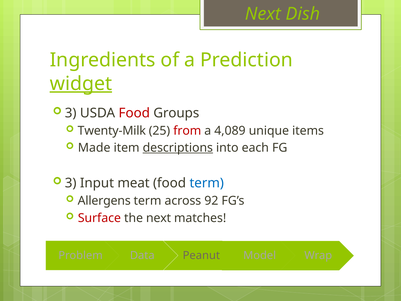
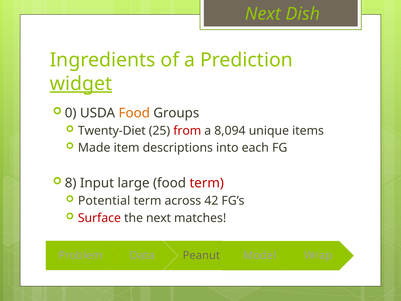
3: 3 -> 0 (71, 113)
Food colour: red -> orange (134, 113)
Twenty-Milk: Twenty-Milk -> Twenty-Diet (112, 131)
4,089: 4,089 -> 8,094 (230, 131)
descriptions underline: present -> none (178, 148)
3: 3 -> 8 (71, 183)
meat: meat -> large (134, 183)
term colour: blue -> red (207, 183)
Allergens: Allergens -> Potential (104, 201)
92: 92 -> 42 (211, 201)
